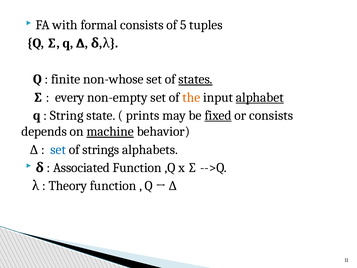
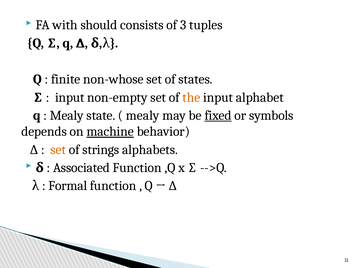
formal: formal -> should (99, 25)
5: 5 -> 3 (183, 25)
states underline: present -> none (195, 79)
every: every -> input (70, 97)
alphabet underline: present -> none (260, 97)
String: String -> Mealy (67, 115)
prints: prints -> mealy (143, 115)
or consists: consists -> symbols (271, 115)
set colour: blue -> orange (58, 149)
Theory: Theory -> Formal (68, 186)
